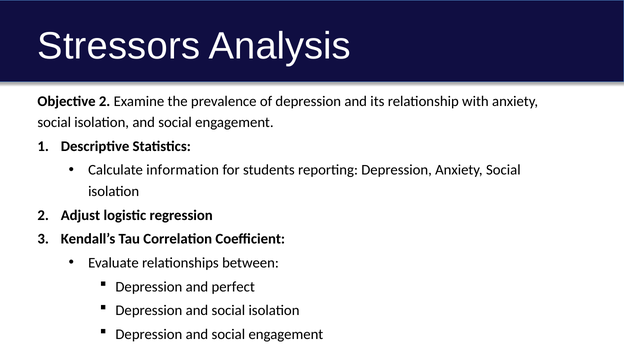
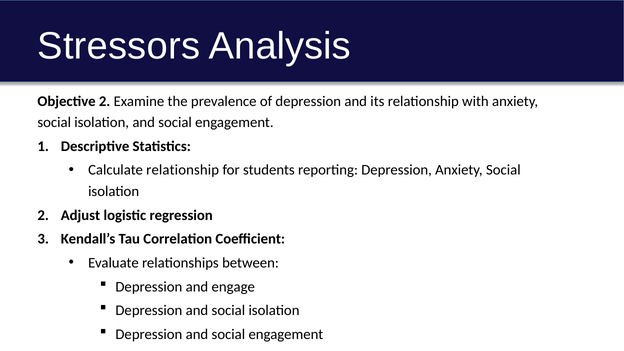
Calculate information: information -> relationship (183, 170)
perfect: perfect -> engage (233, 287)
